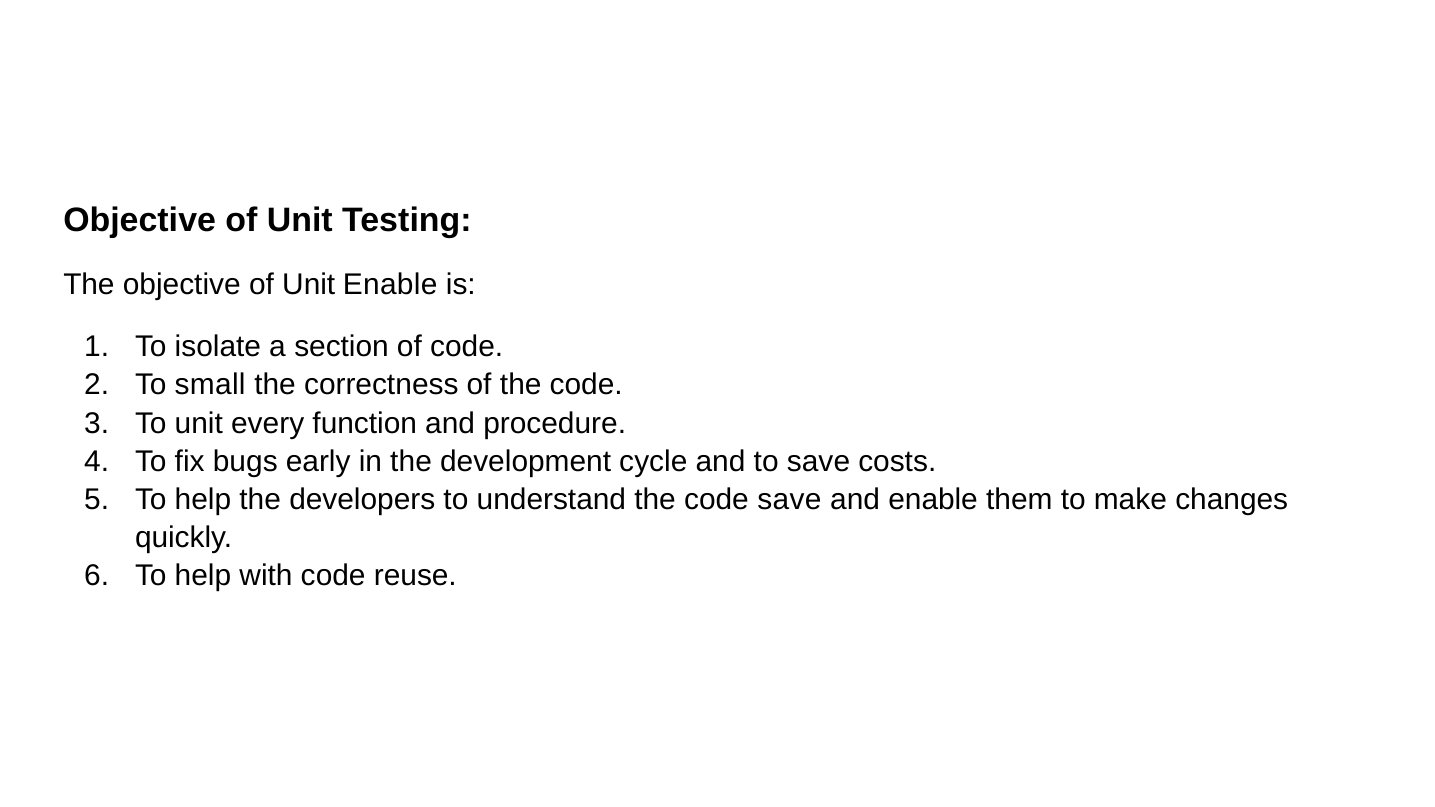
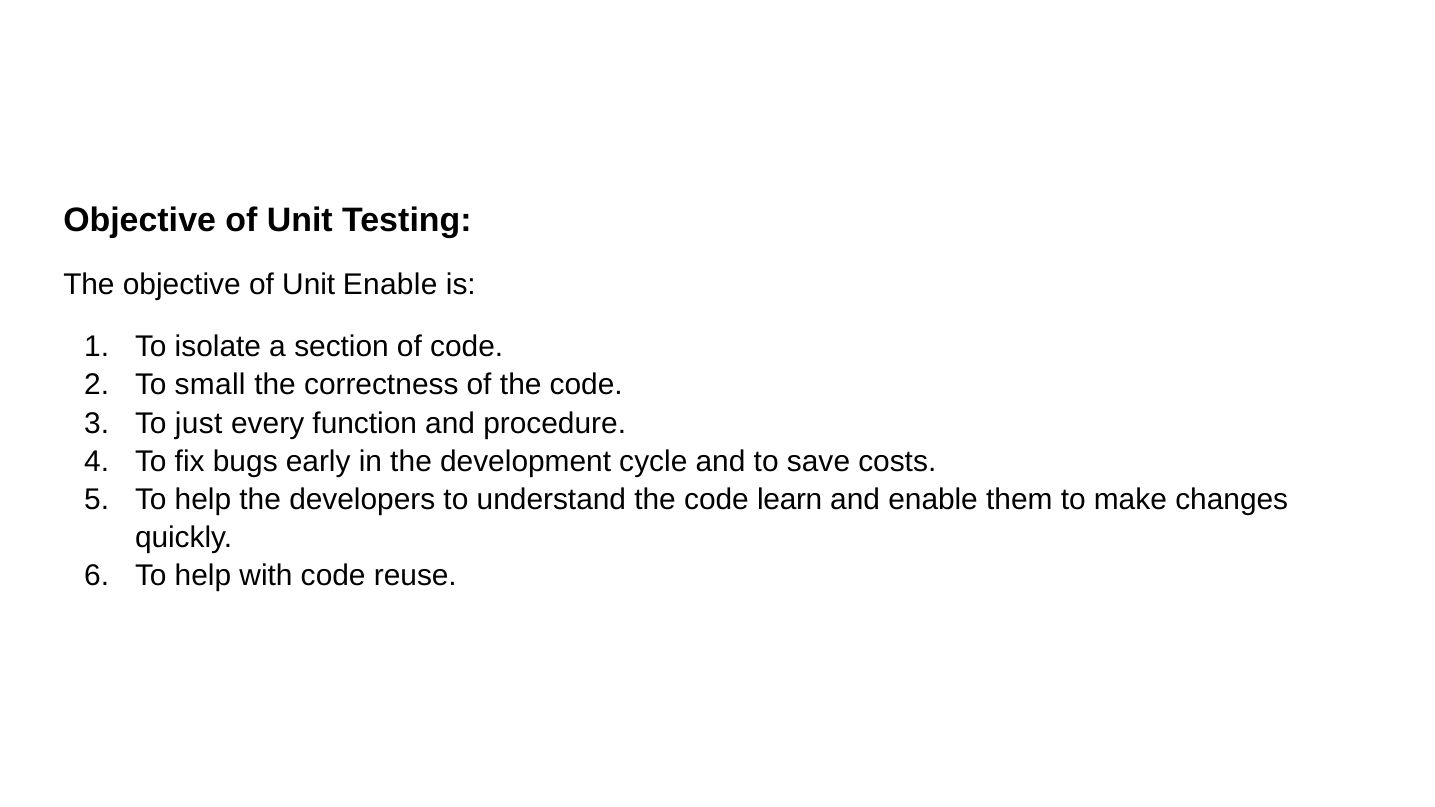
To unit: unit -> just (199, 423)
code save: save -> learn (790, 500)
